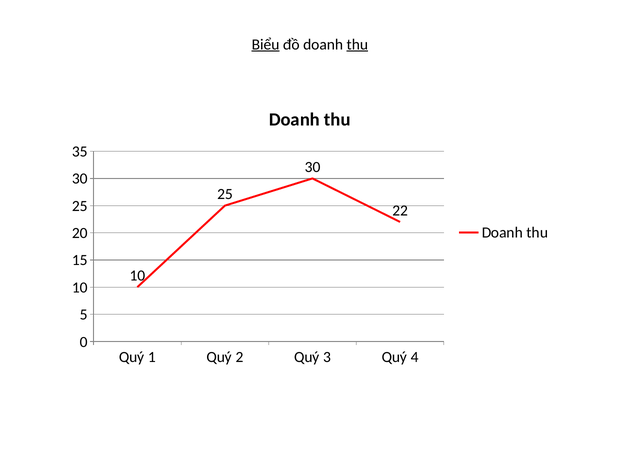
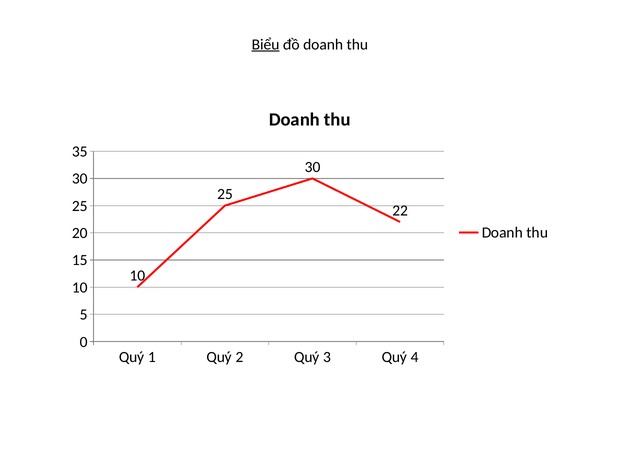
thu underline: present -> none (357, 44)
